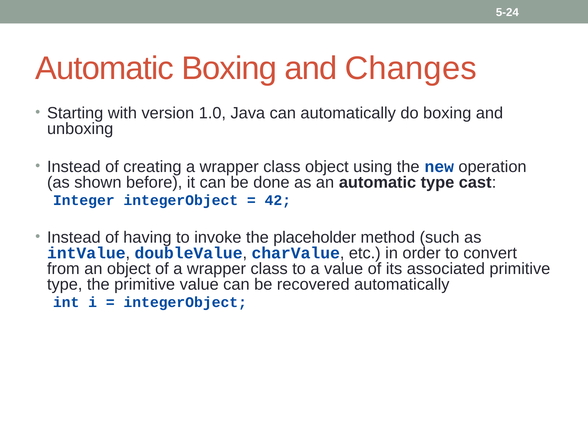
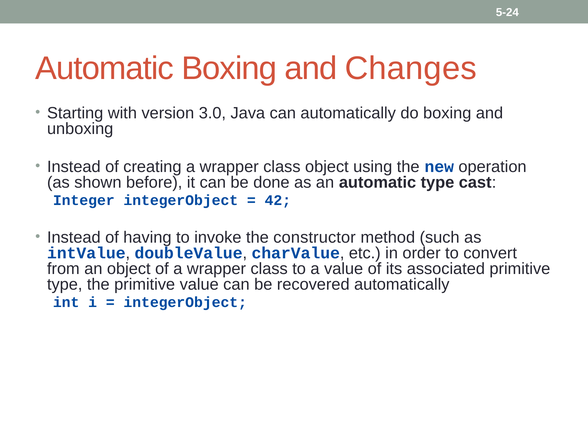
1.0: 1.0 -> 3.0 (212, 113)
placeholder: placeholder -> constructor (315, 237)
